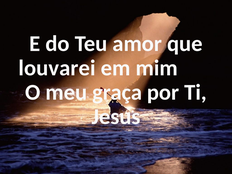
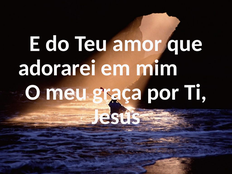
louvarei: louvarei -> adorarei (57, 68)
